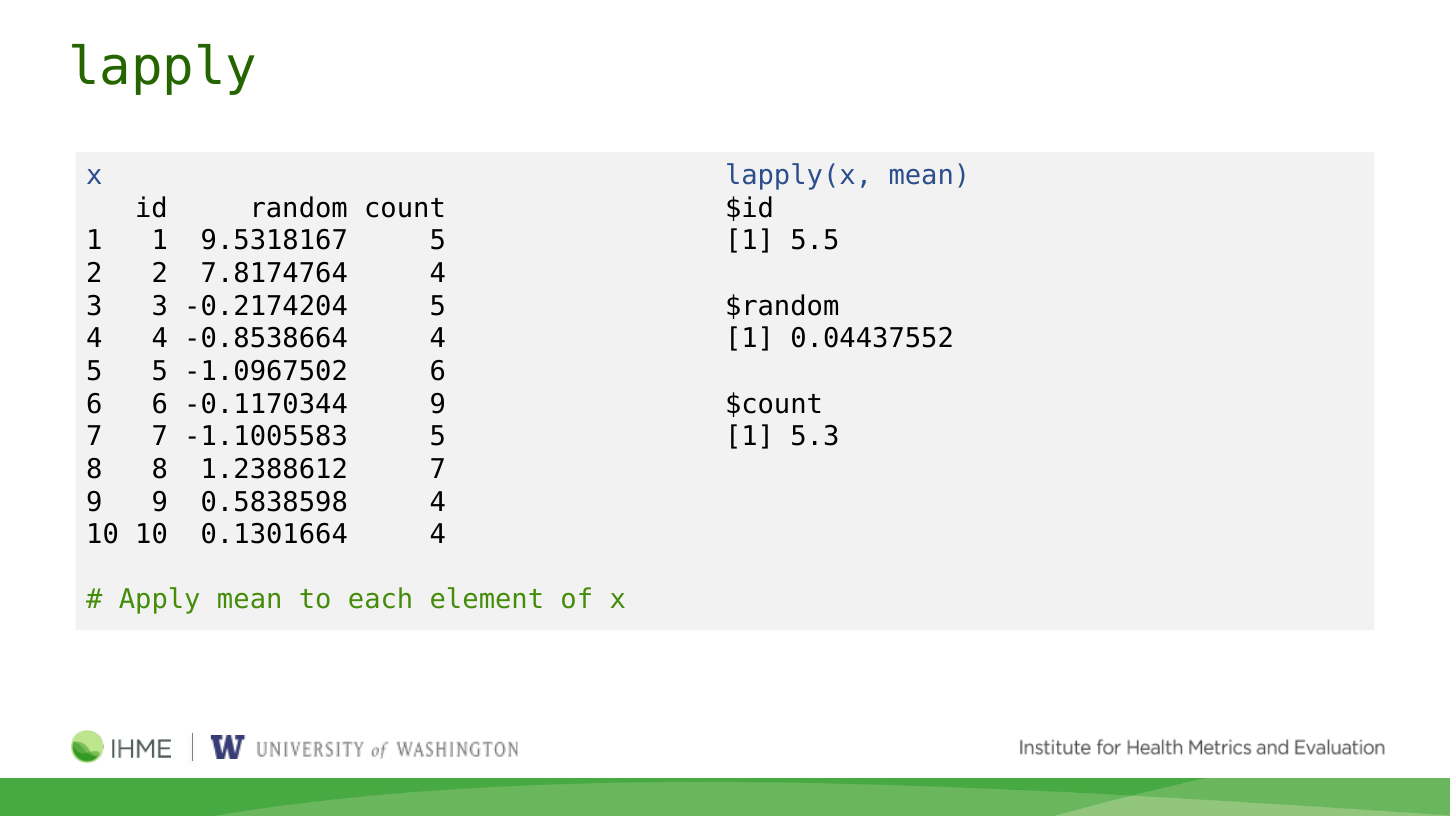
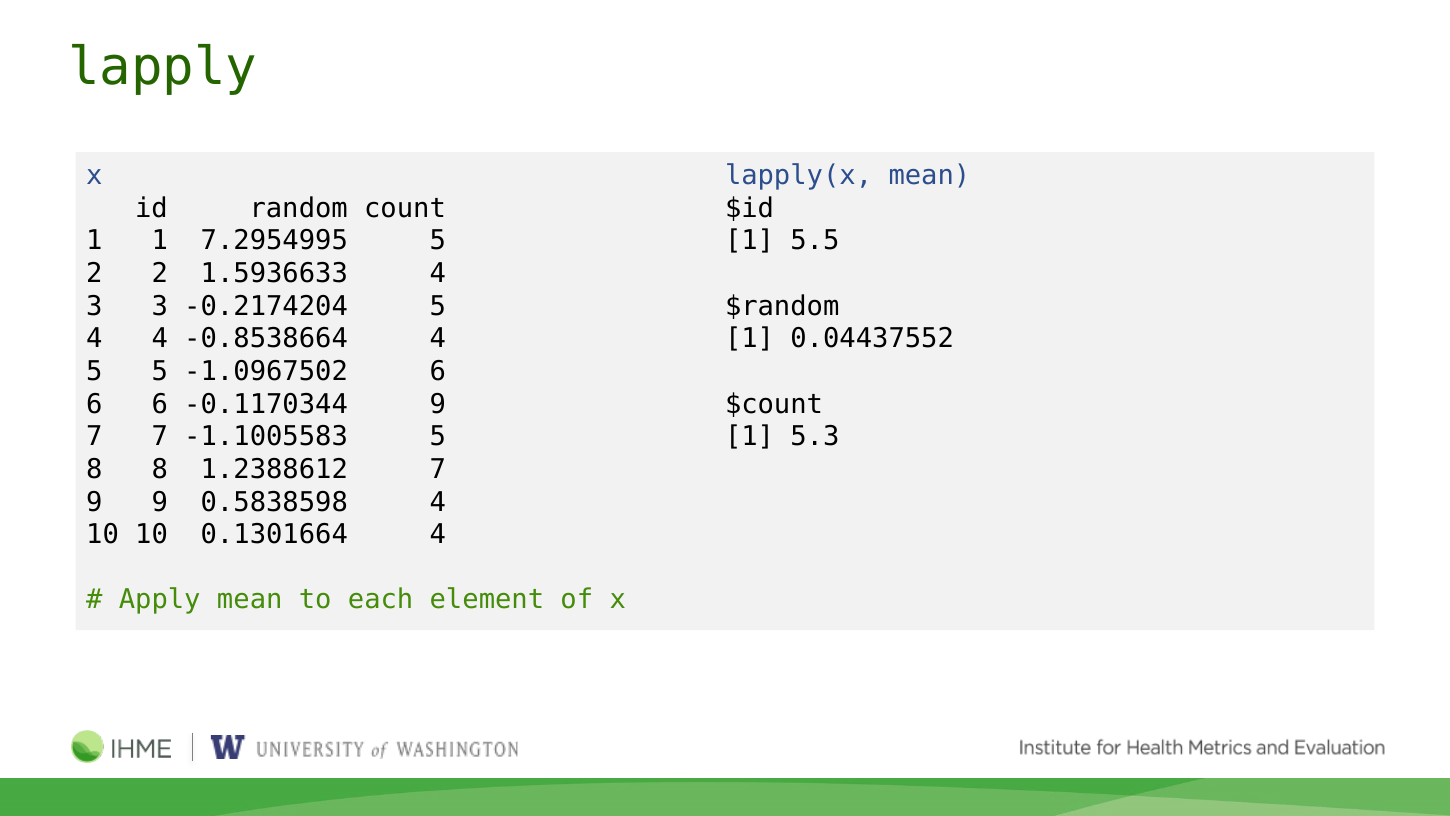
9.5318167: 9.5318167 -> 7.2954995 (274, 241)
7.8174764: 7.8174764 -> 1.5936633 (274, 273)
